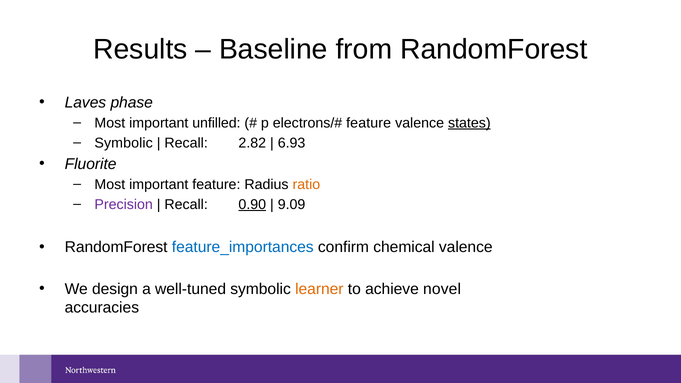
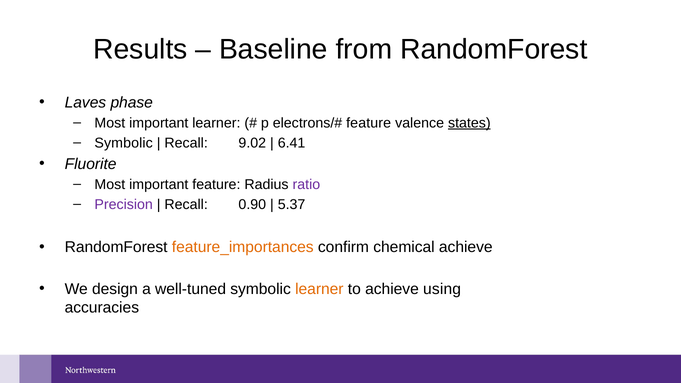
important unfilled: unfilled -> learner (216, 123)
2.82: 2.82 -> 9.02 (252, 143)
6.93: 6.93 -> 6.41 (292, 143)
ratio colour: orange -> purple (306, 185)
0.90 underline: present -> none (252, 204)
9.09: 9.09 -> 5.37 (292, 204)
feature_importances colour: blue -> orange (243, 247)
chemical valence: valence -> achieve (466, 247)
novel: novel -> using (442, 289)
